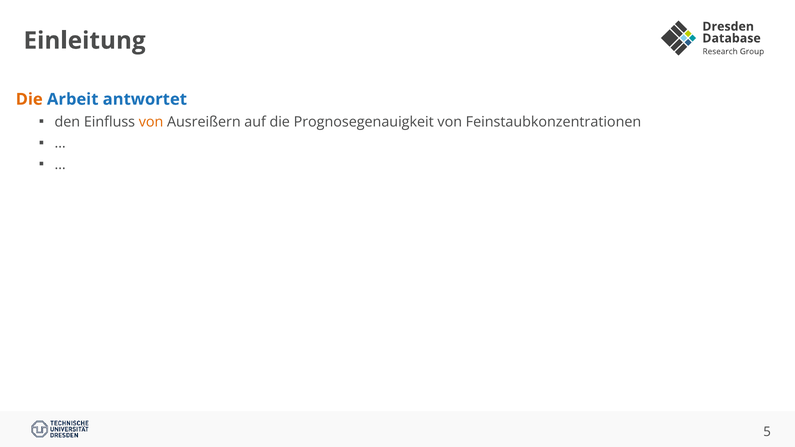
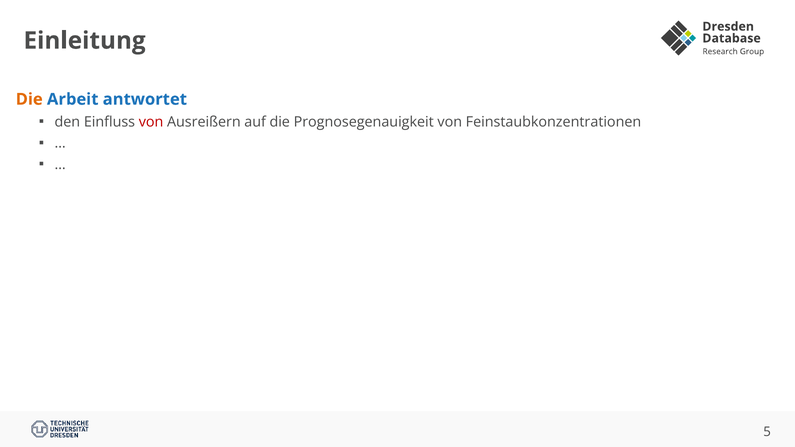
von colour: orange -> red (151, 122)
